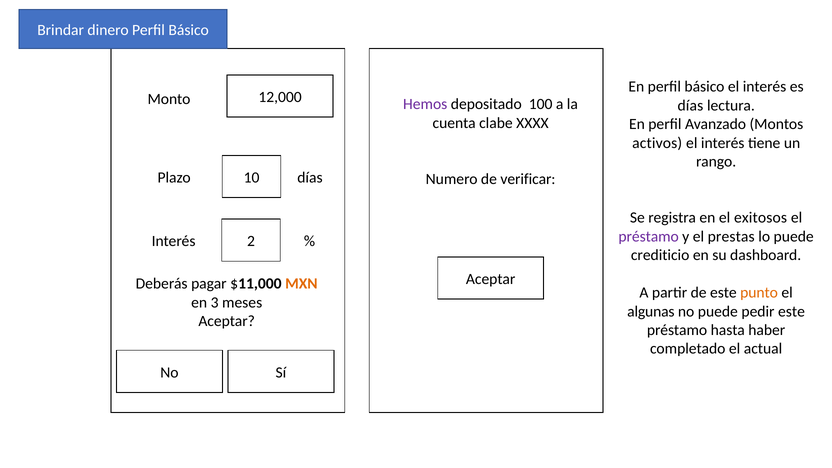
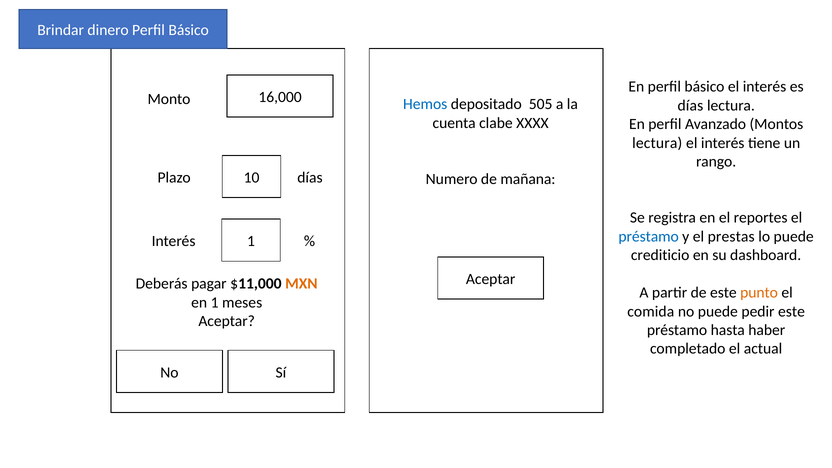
12,000: 12,000 -> 16,000 (280, 97)
Hemos colour: purple -> blue (425, 104)
100: 100 -> 505 (541, 104)
activos: activos -> lectura (657, 143)
verificar: verificar -> mañana (528, 179)
exitosos: exitosos -> reportes (761, 218)
préstamo colour: purple -> blue (649, 237)
Interés 2: 2 -> 1 (251, 241)
en 3: 3 -> 1 (215, 303)
algunas: algunas -> comida (651, 311)
